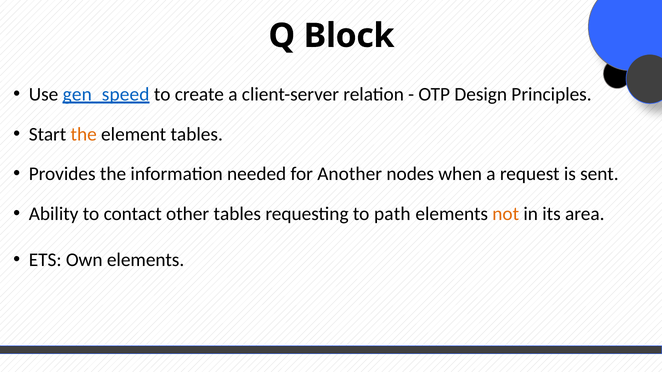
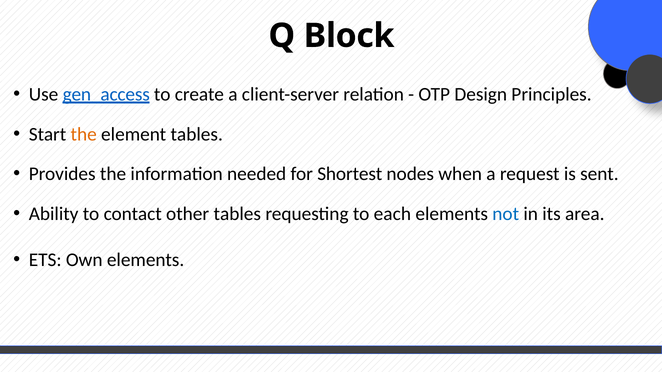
gen_speed: gen_speed -> gen_access (106, 94)
Another: Another -> Shortest (350, 174)
path: path -> each (392, 214)
not colour: orange -> blue (506, 214)
